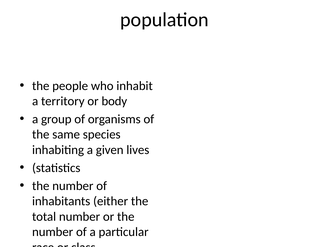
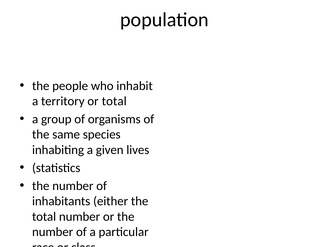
or body: body -> total (114, 101)
